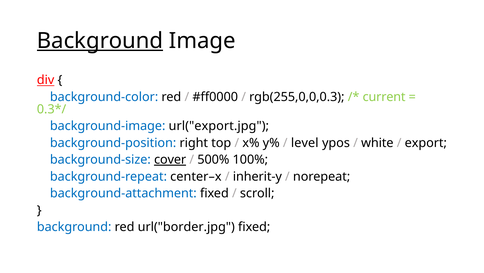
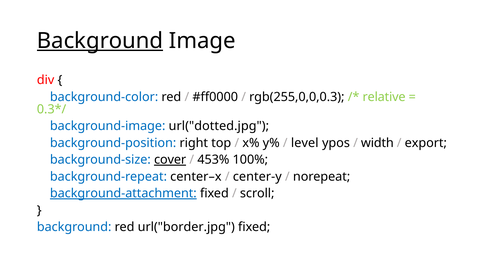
div underline: present -> none (46, 80)
current: current -> relative (384, 97)
url("export.jpg: url("export.jpg -> url("dotted.jpg (219, 126)
white: white -> width (377, 143)
500%: 500% -> 453% (213, 159)
inherit-y: inherit-y -> center-y (257, 176)
background-attachment underline: none -> present (123, 193)
